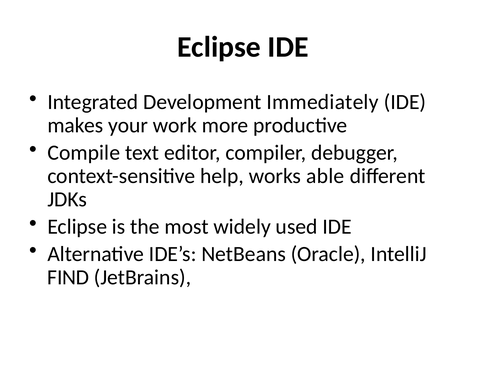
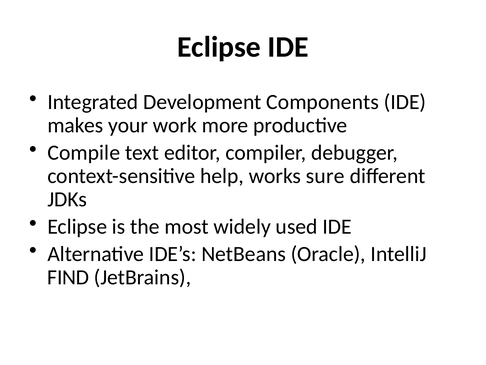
Immediately: Immediately -> Components (323, 102)
able: able -> sure (325, 176)
